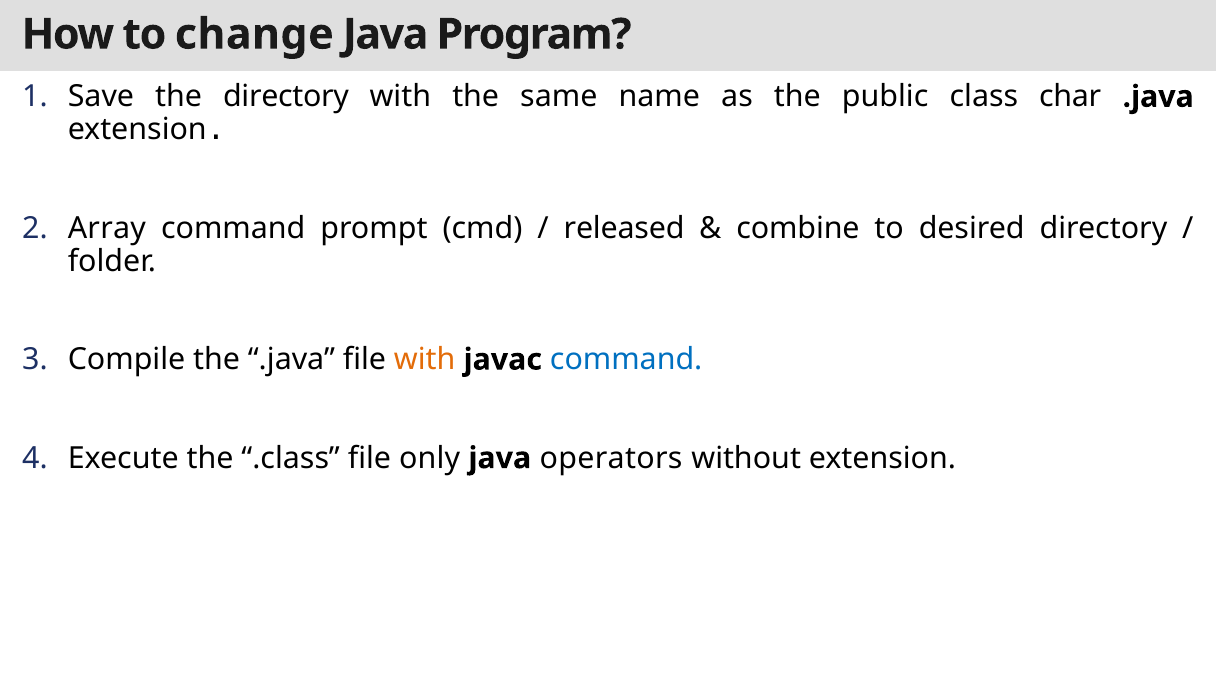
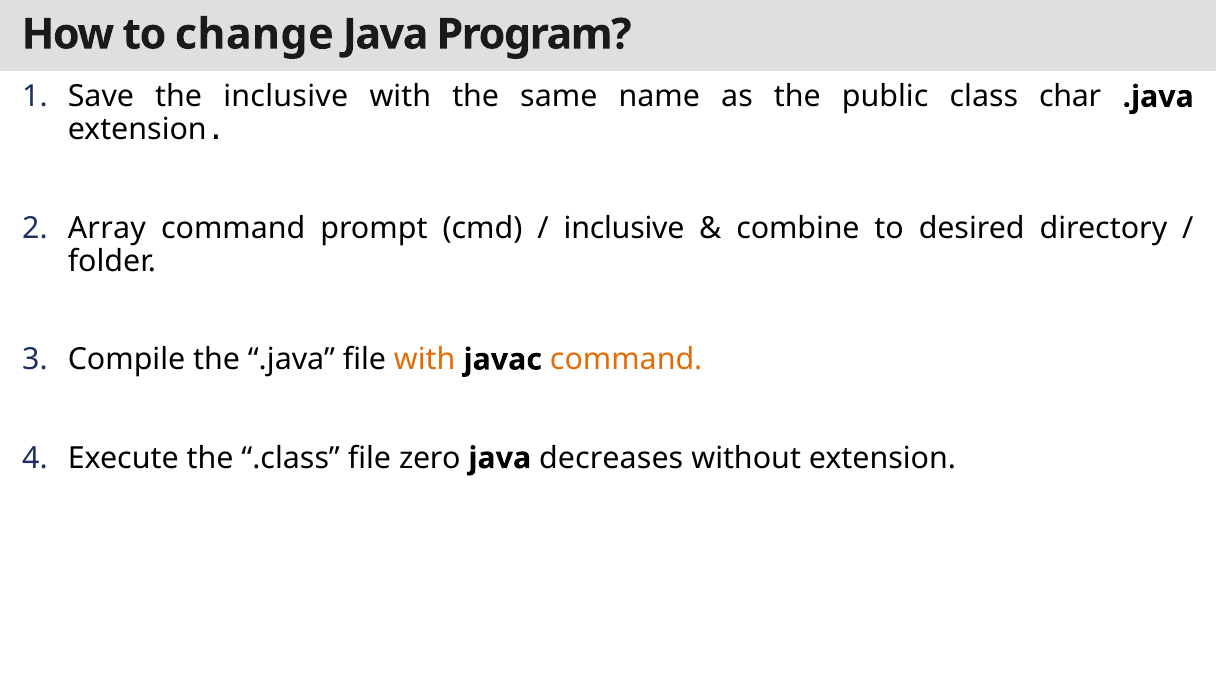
the directory: directory -> inclusive (286, 97)
released: released -> inclusive (624, 228)
command colour: blue -> orange (626, 360)
only: only -> zero (430, 458)
operators: operators -> decreases (611, 458)
